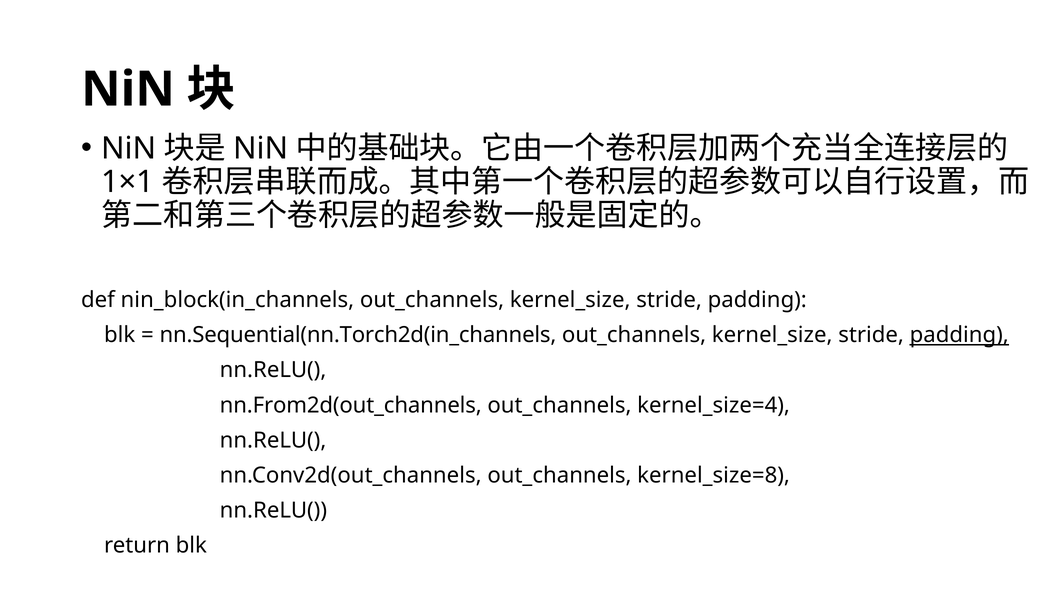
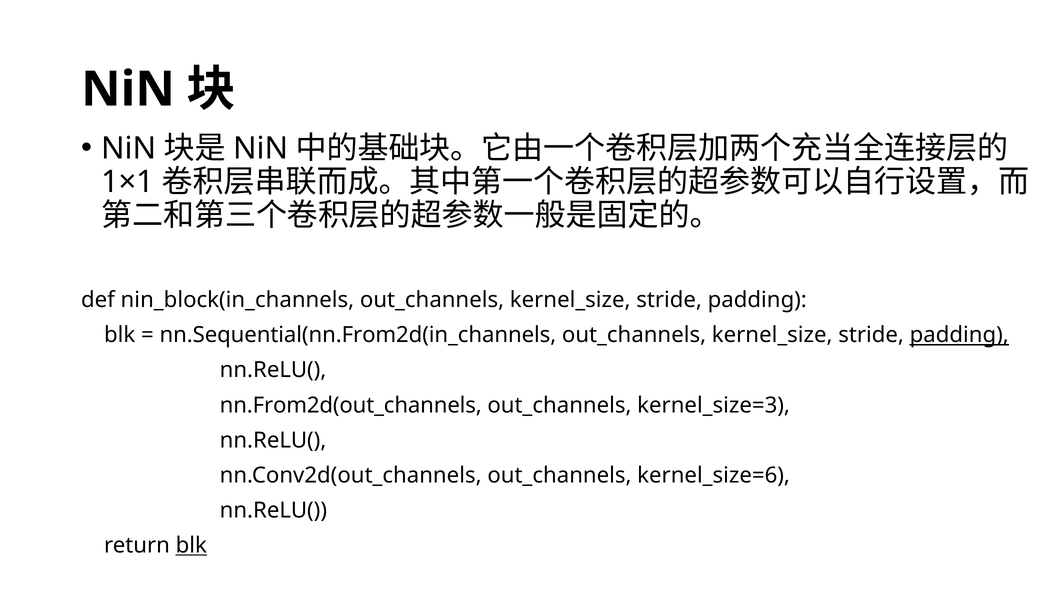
nn.Sequential(nn.Torch2d(in_channels: nn.Sequential(nn.Torch2d(in_channels -> nn.Sequential(nn.From2d(in_channels (358, 335)
kernel_size=4: kernel_size=4 -> kernel_size=3 (714, 405)
kernel_size=8: kernel_size=8 -> kernel_size=6 (714, 475)
blk underline: none -> present (191, 545)
